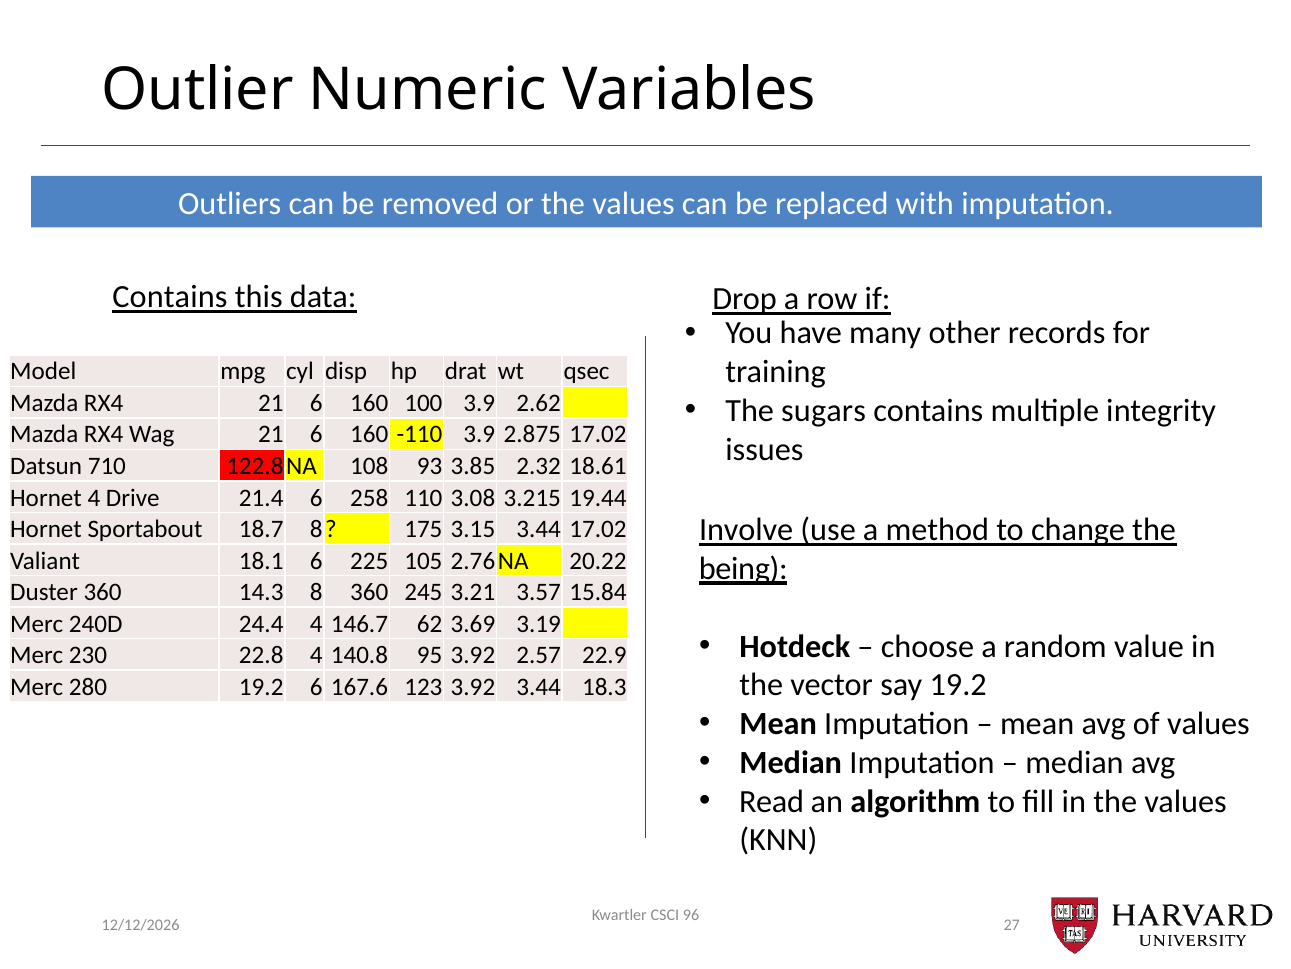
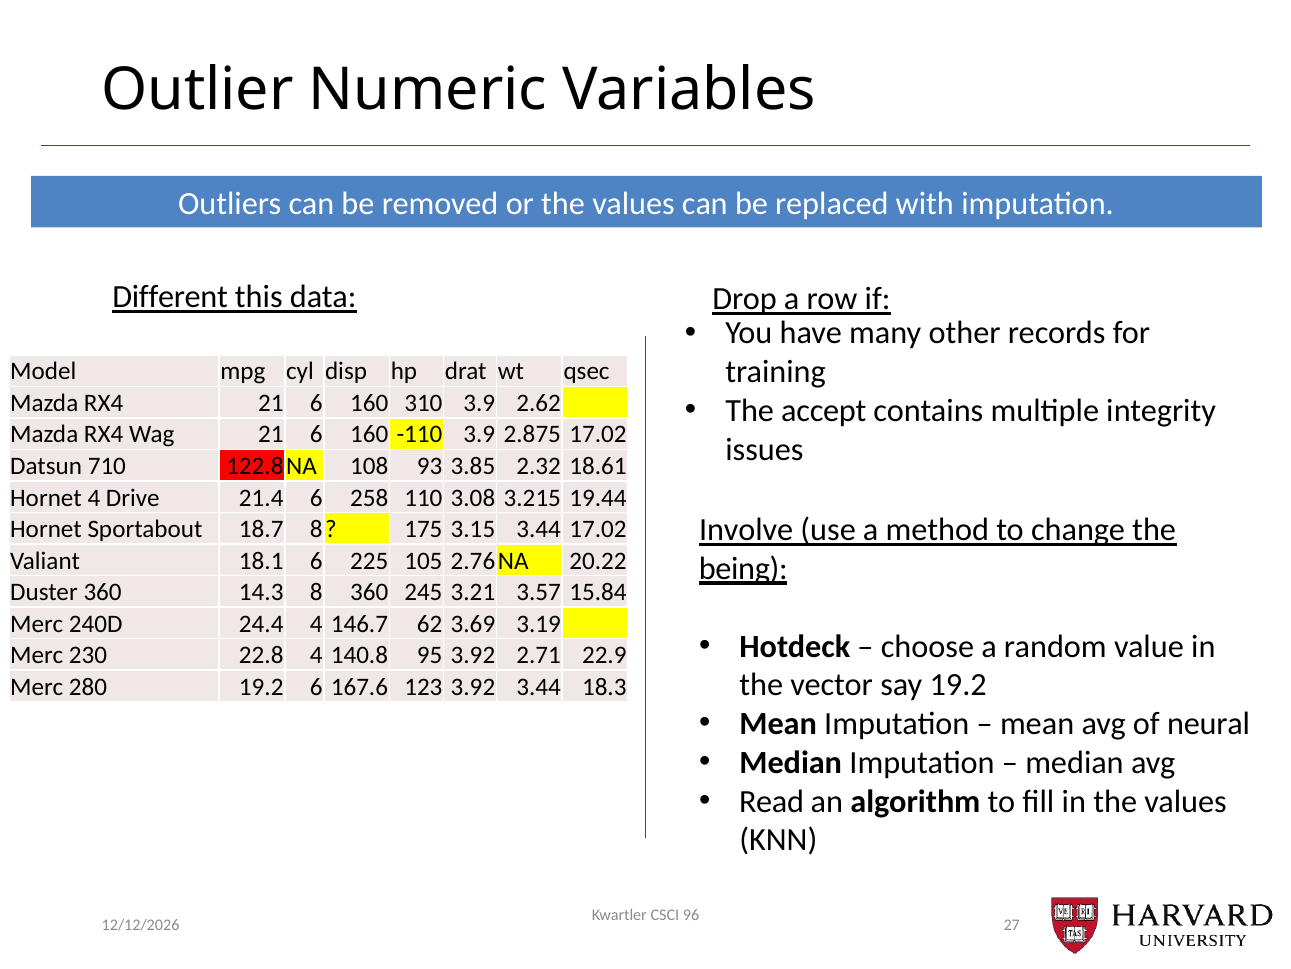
Contains: Contains -> Different (170, 297)
100: 100 -> 310 (423, 403)
sugars: sugars -> accept (824, 410)
2.57: 2.57 -> 2.71 (539, 655)
of values: values -> neural (1208, 723)
